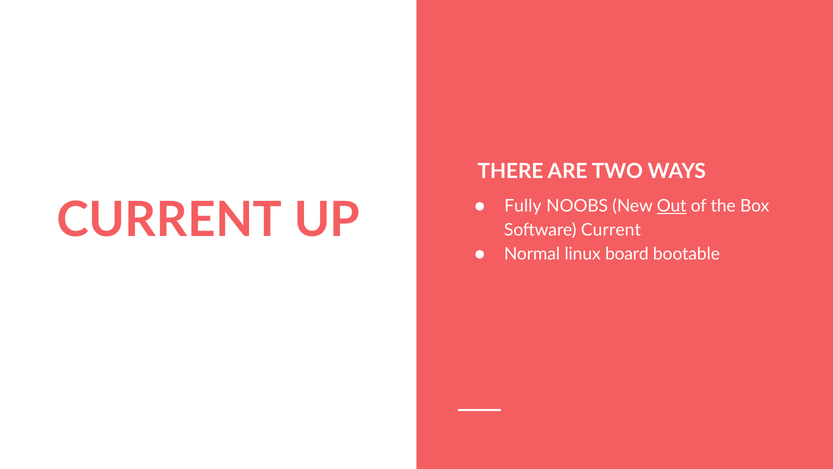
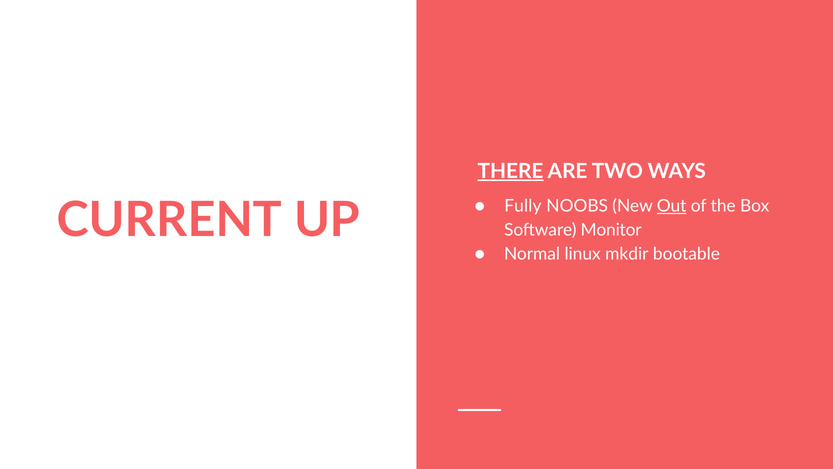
THERE underline: none -> present (510, 171)
Software Current: Current -> Monitor (611, 230)
board: board -> mkdir (627, 254)
